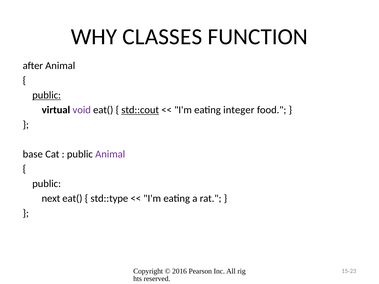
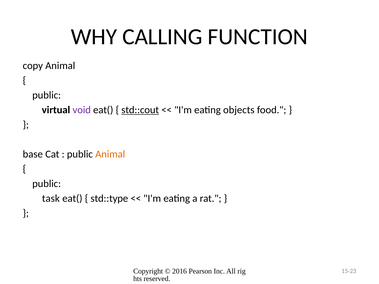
CLASSES: CLASSES -> CALLING (162, 37)
after: after -> copy (33, 66)
public underline: present -> none (47, 95)
integer: integer -> objects (239, 110)
Animal colour: purple -> orange (110, 154)
next: next -> task (51, 198)
